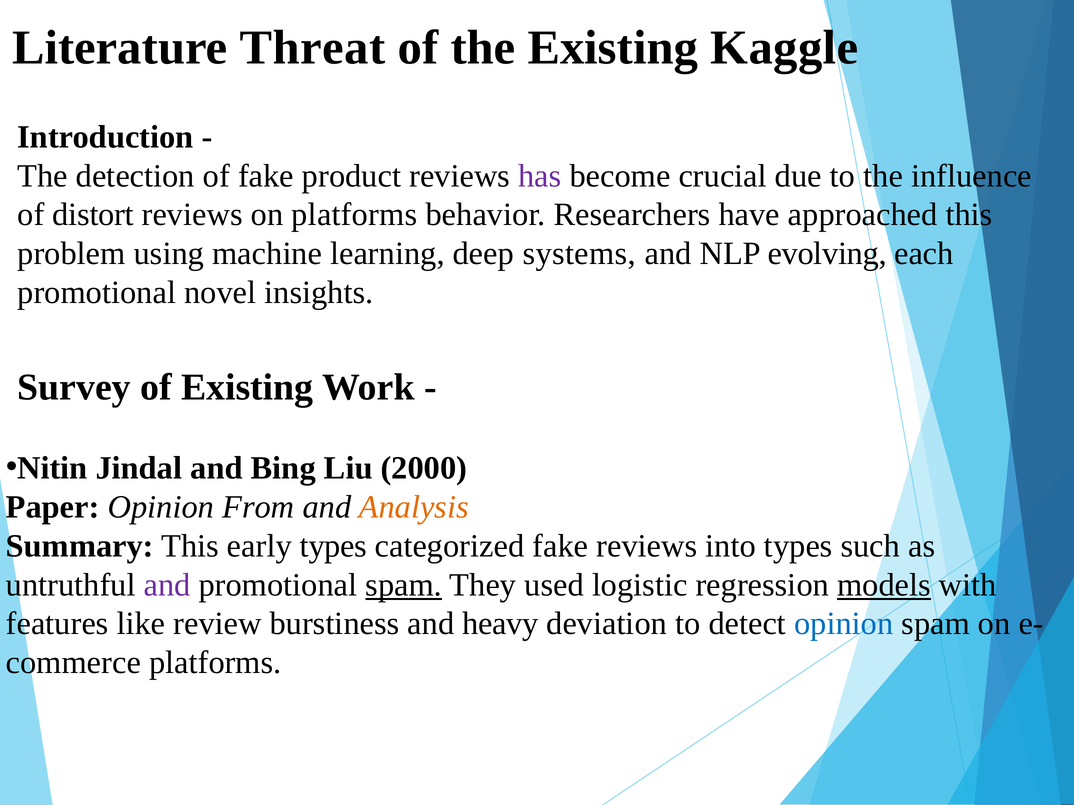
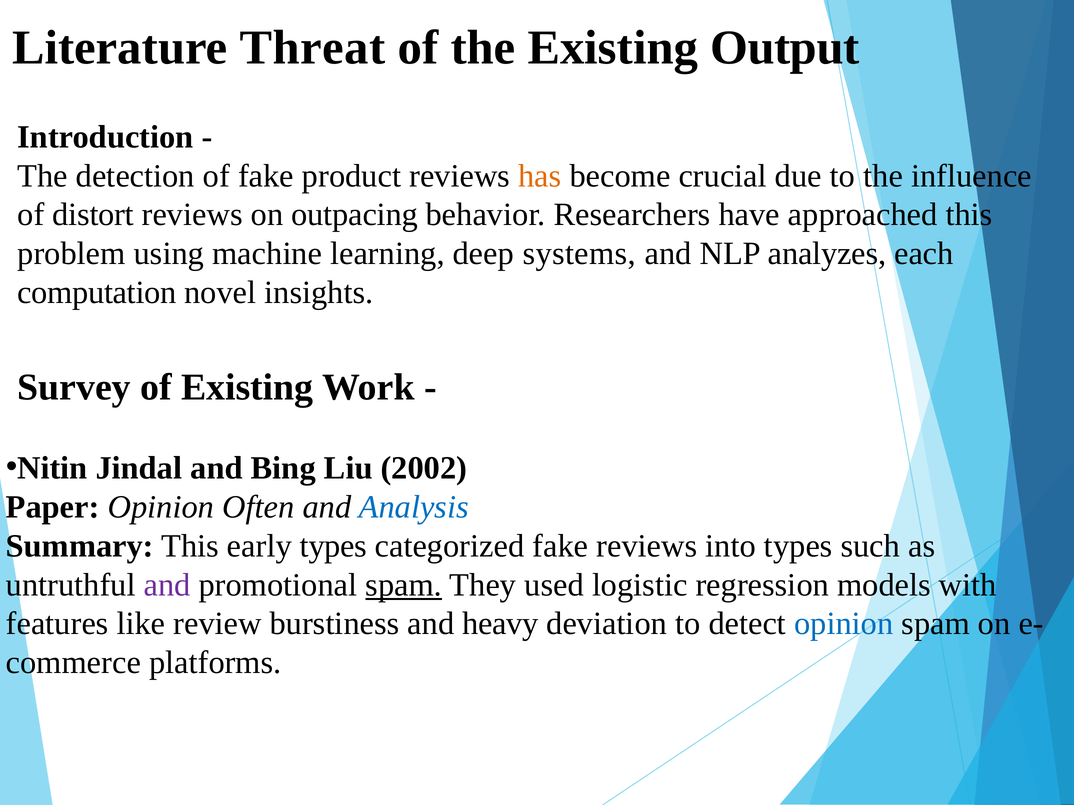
Kaggle: Kaggle -> Output (785, 48)
has colour: purple -> orange (540, 176)
on platforms: platforms -> outpacing (355, 215)
evolving: evolving -> analyzes (827, 254)
promotional: promotional -> computation (97, 293)
2000: 2000 -> 2002 (424, 468)
From: From -> Often (258, 507)
Analysis colour: orange -> blue (414, 507)
models underline: present -> none (884, 585)
